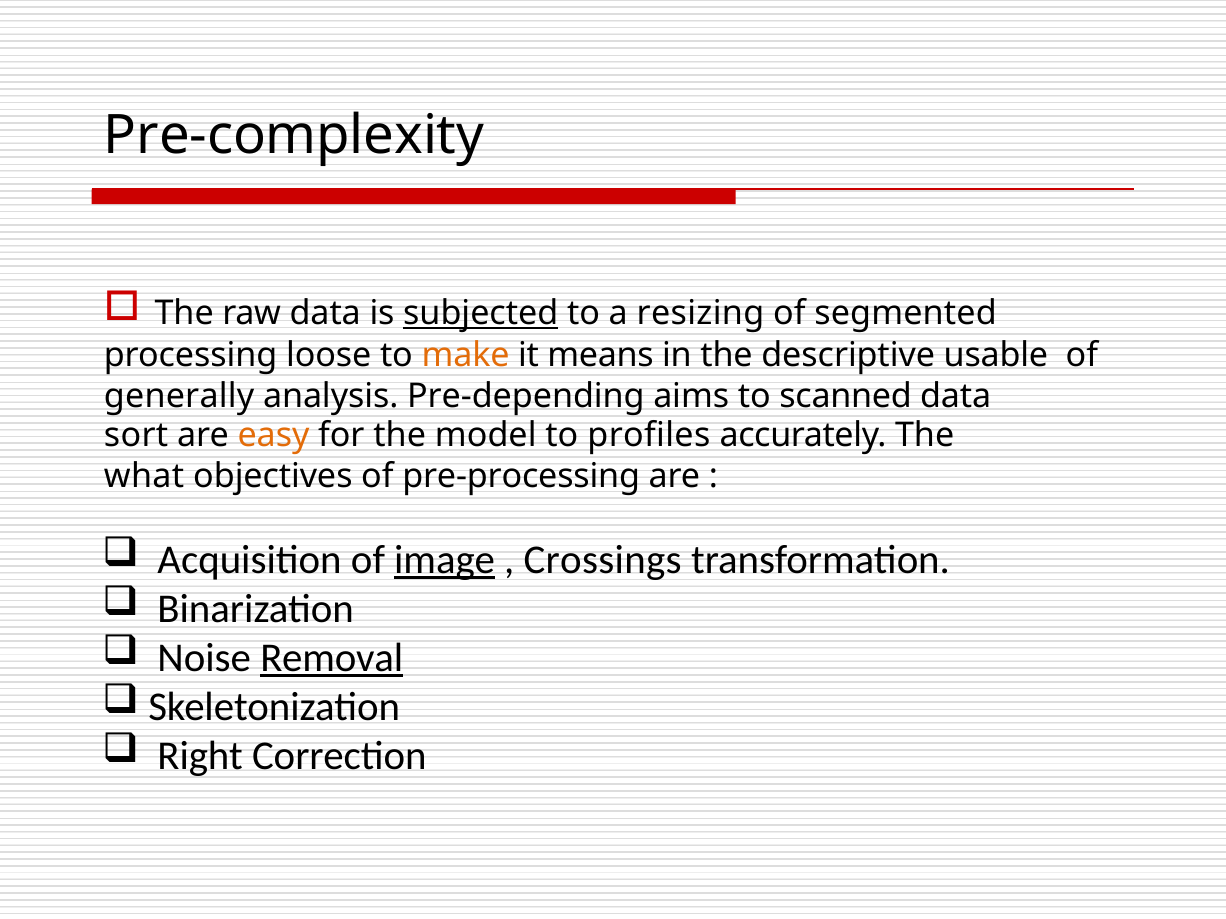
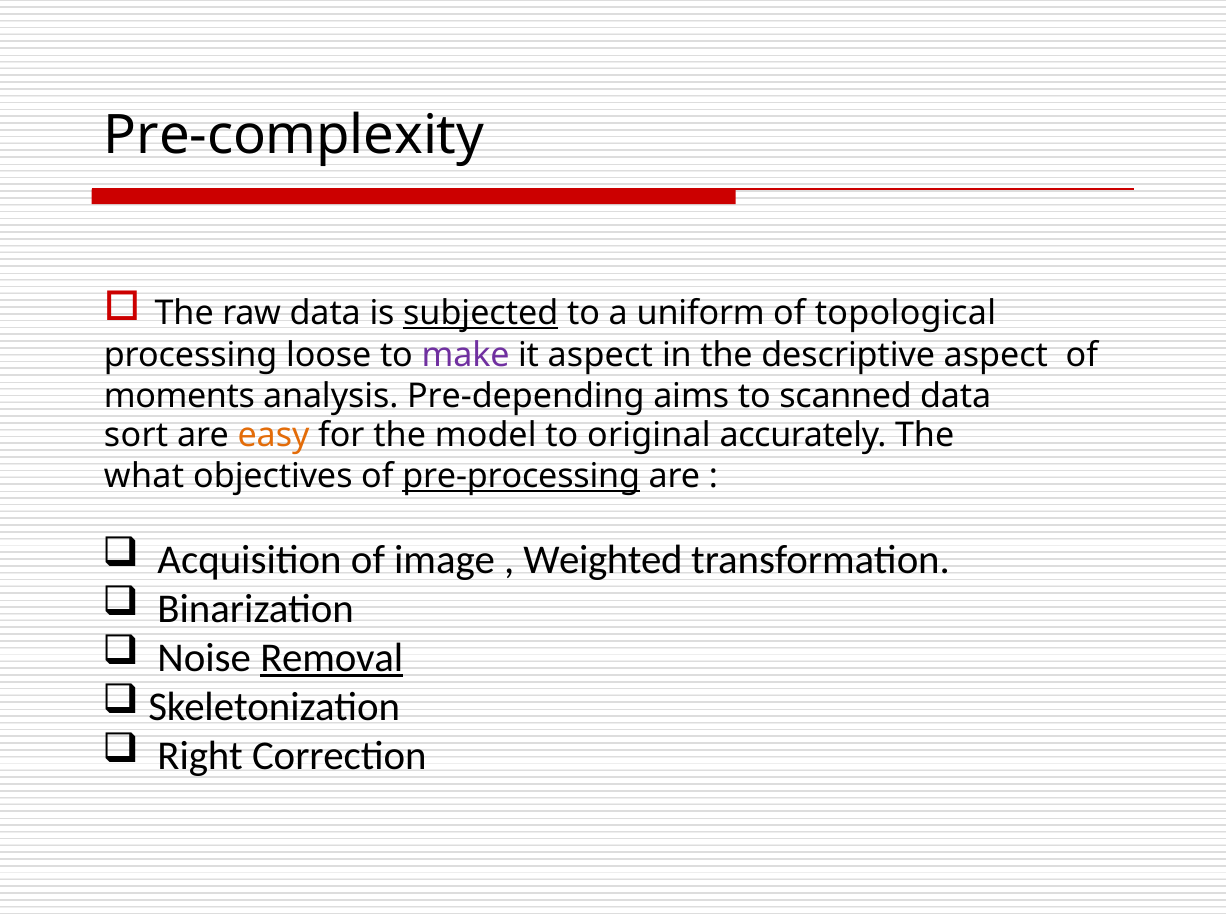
resizing: resizing -> uniform (701, 313)
segmented: segmented -> topological (905, 313)
make colour: orange -> purple (466, 355)
it means: means -> aspect (600, 355)
descriptive usable: usable -> aspect (996, 355)
generally: generally -> moments (179, 396)
profiles: profiles -> original (649, 436)
pre-processing underline: none -> present (521, 477)
image underline: present -> none (445, 560)
Crossings: Crossings -> Weighted (603, 560)
